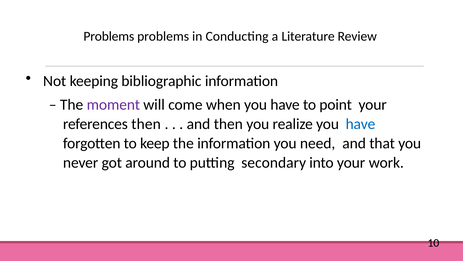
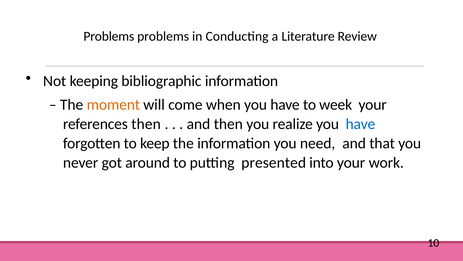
moment colour: purple -> orange (113, 105)
point: point -> week (336, 105)
secondary: secondary -> presented (274, 162)
